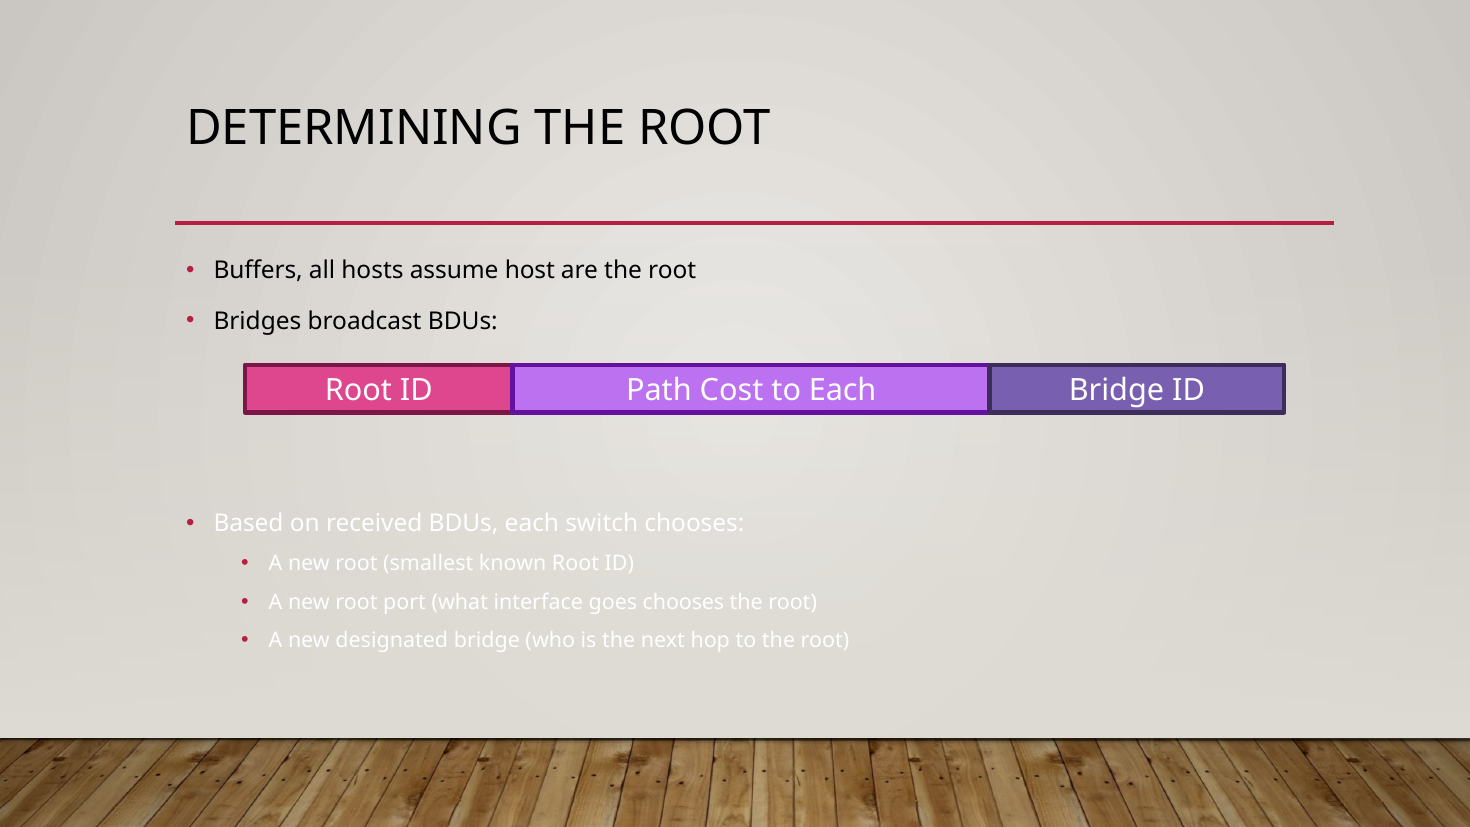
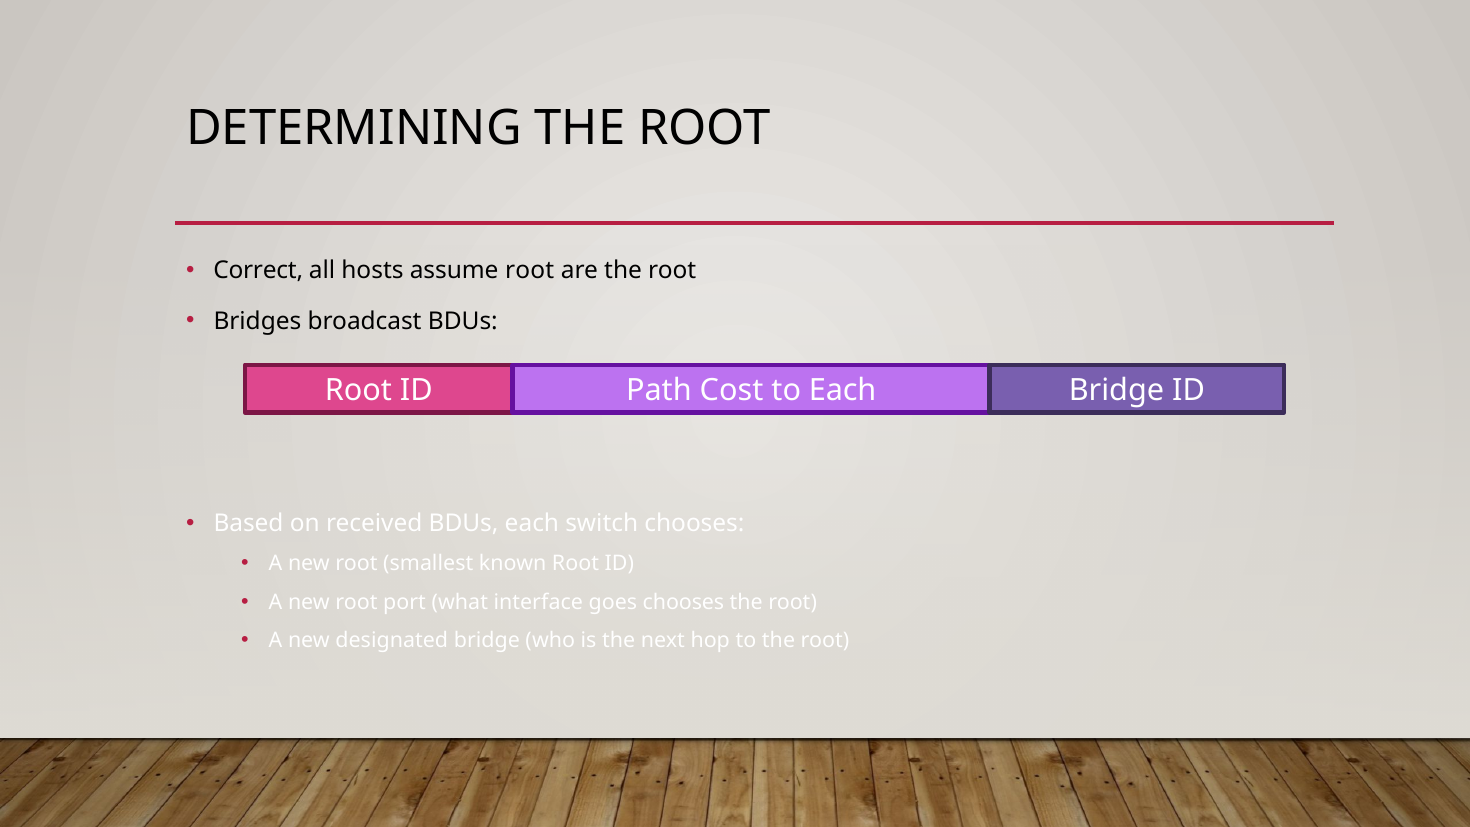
Buffers: Buffers -> Correct (258, 271)
assume host: host -> root (530, 271)
